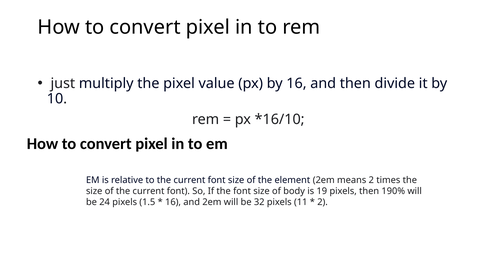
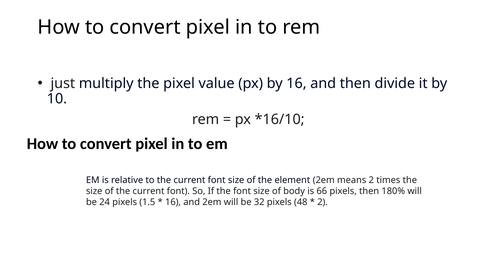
19: 19 -> 66 (322, 191)
190%: 190% -> 180% (393, 191)
11: 11 -> 48 (301, 202)
